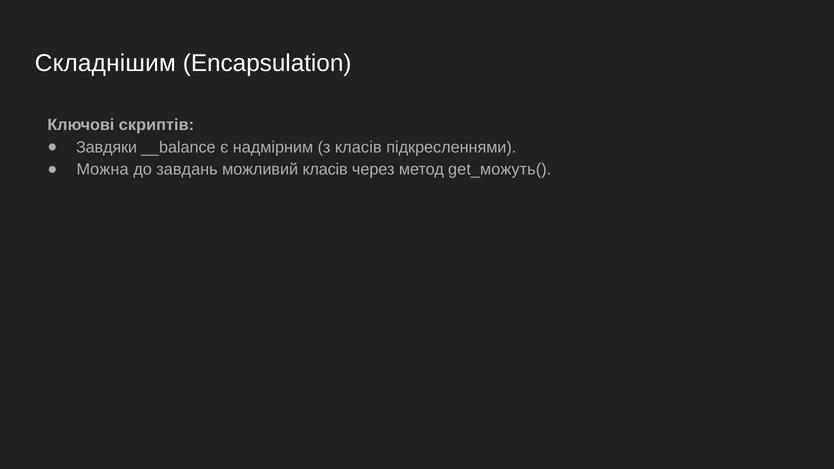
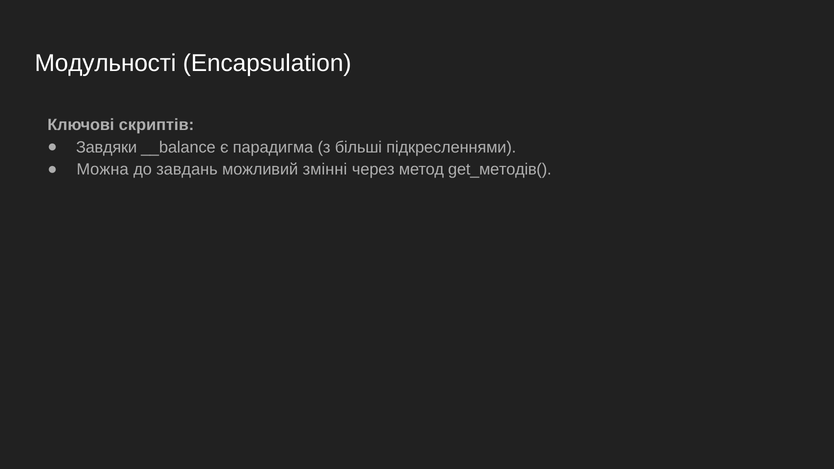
Складнішим: Складнішим -> Модульності (105, 63)
надмірним: надмірним -> парадигма (273, 147)
з класів: класів -> більші (358, 147)
можливий класів: класів -> змінні (325, 170)
get_можуть(: get_можуть( -> get_методів( (500, 170)
